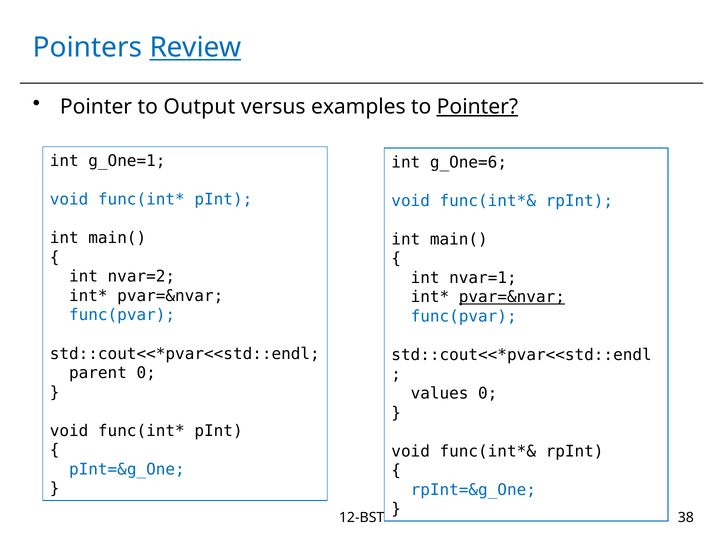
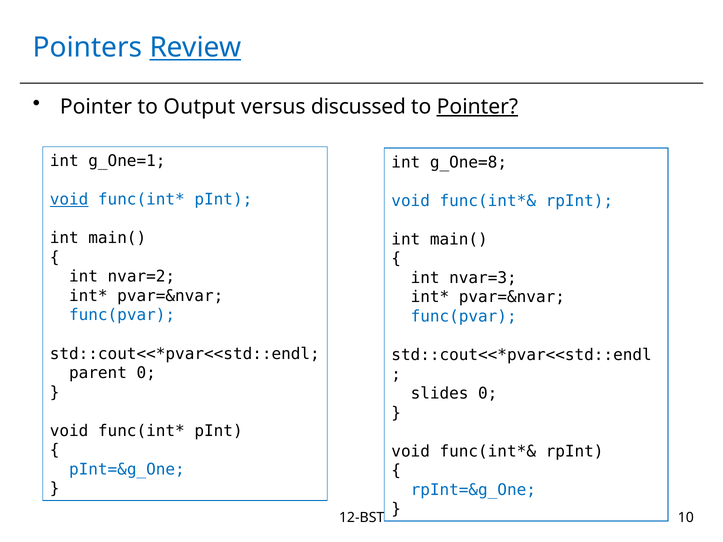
examples: examples -> discussed (358, 107)
g_One=6: g_One=6 -> g_One=8 (468, 162)
void underline: none -> present (69, 200)
nvar=1: nvar=1 -> nvar=3 (483, 278)
pvar=&nvar underline: present -> none (512, 297)
values: values -> slides (440, 394)
38: 38 -> 10 (686, 518)
